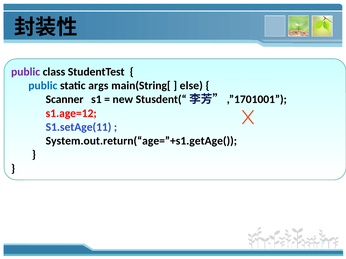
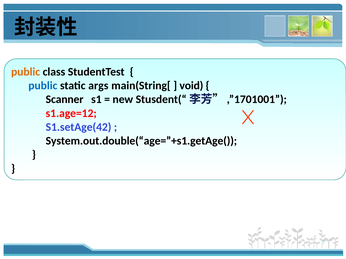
public colour: purple -> orange (26, 72)
else: else -> void (191, 86)
S1.setAge(11: S1.setAge(11 -> S1.setAge(42 (79, 127)
System.out.return(“age=”+s1.getAge(: System.out.return(“age=”+s1.getAge( -> System.out.double(“age=”+s1.getAge( (141, 141)
